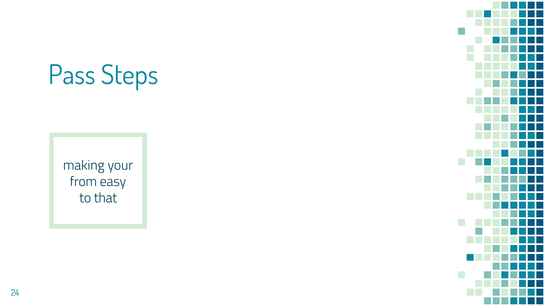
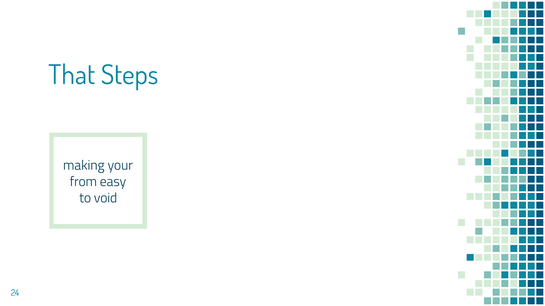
Pass: Pass -> That (72, 75)
that: that -> void (106, 198)
